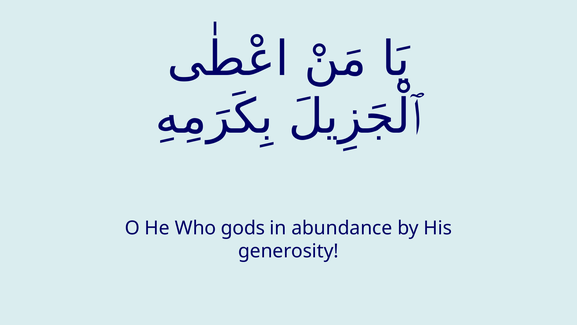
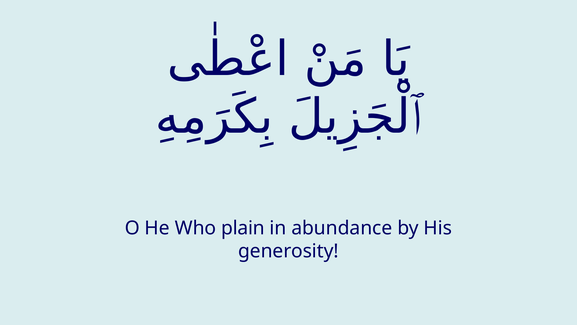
gods: gods -> plain (243, 228)
